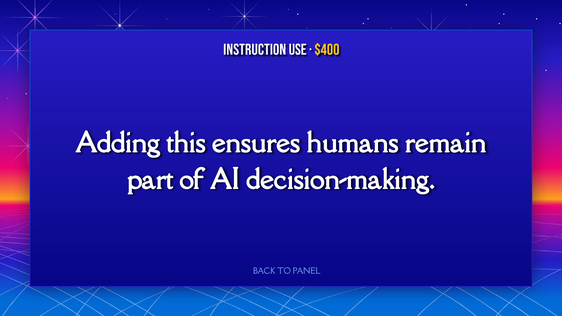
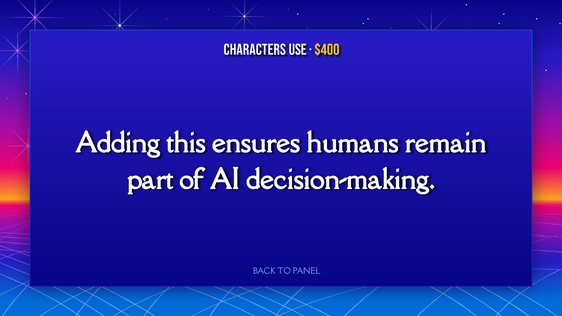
Instruction: Instruction -> Characters (255, 50)
